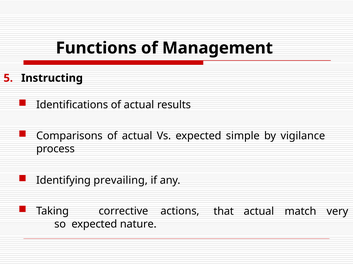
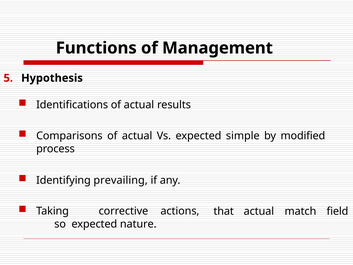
Instructing: Instructing -> Hypothesis (52, 78)
vigilance: vigilance -> modified (303, 136)
very: very -> field (337, 211)
